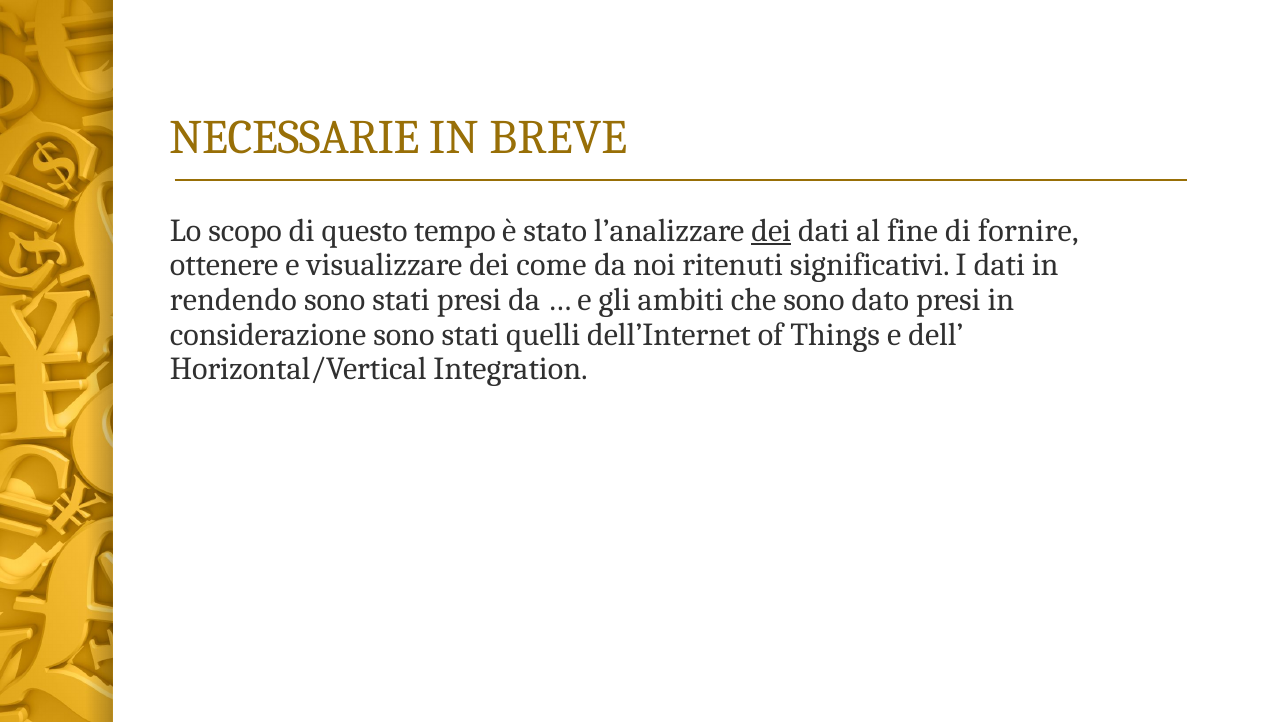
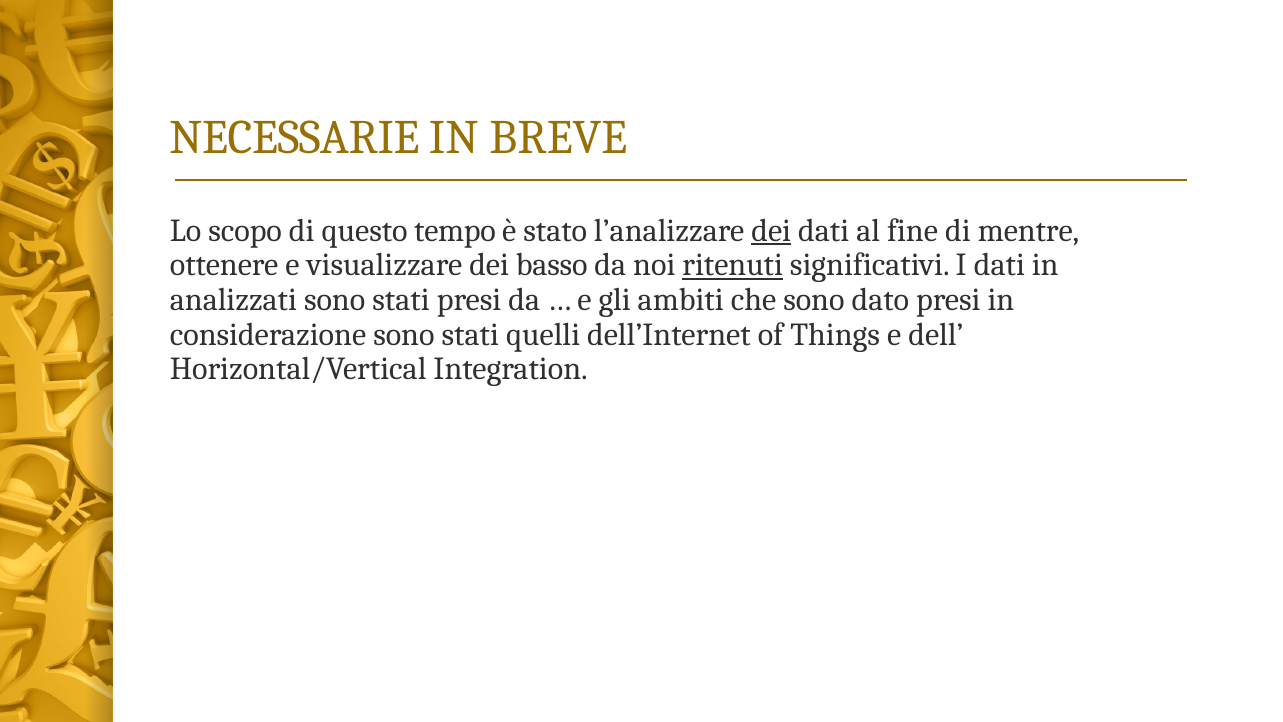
fornire: fornire -> mentre (1029, 230)
come: come -> basso (552, 265)
ritenuti underline: none -> present (733, 265)
rendendo: rendendo -> analizzati (233, 300)
